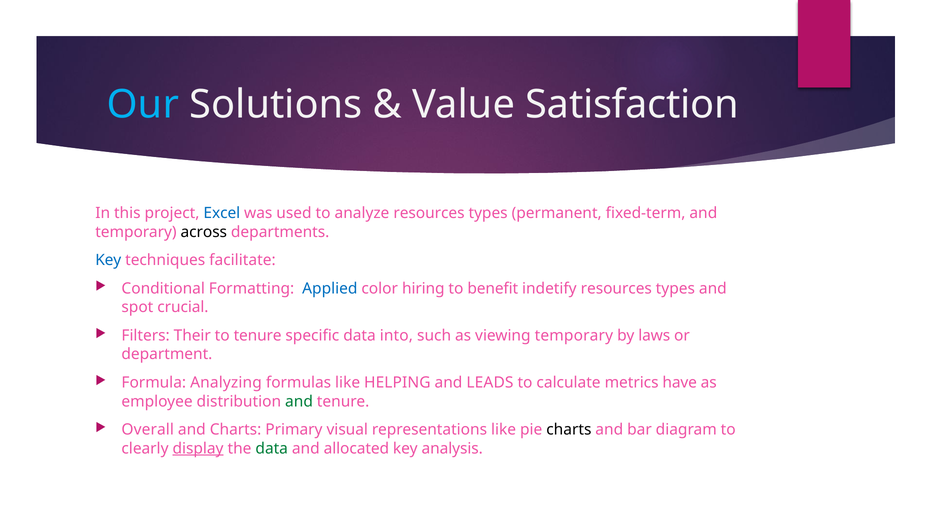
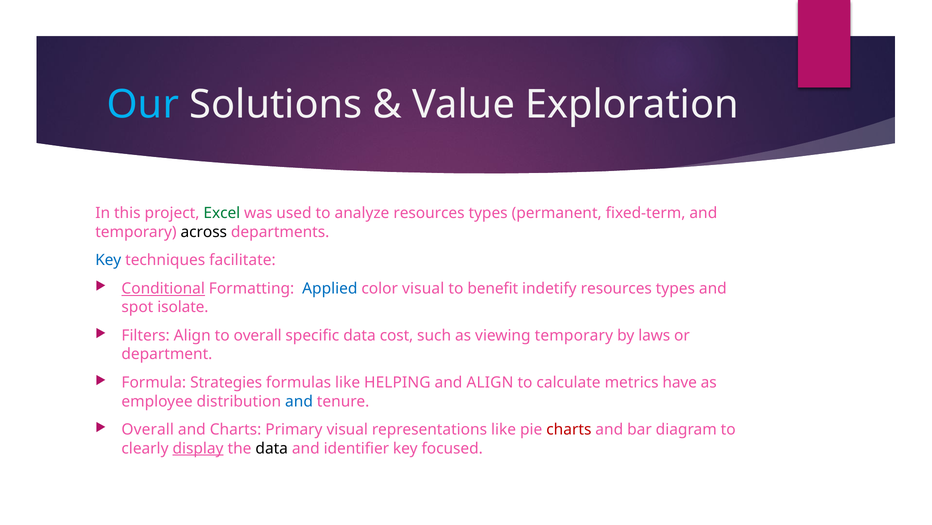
Satisfaction: Satisfaction -> Exploration (632, 105)
Excel colour: blue -> green (222, 213)
Conditional underline: none -> present (163, 288)
color hiring: hiring -> visual (423, 288)
crucial: crucial -> isolate (183, 307)
Filters Their: Their -> Align (192, 335)
to tenure: tenure -> overall (258, 335)
into: into -> cost (397, 335)
Analyzing: Analyzing -> Strategies (226, 382)
and LEADS: LEADS -> ALIGN (490, 382)
and colour: green -> blue (299, 401)
charts colour: black -> red (569, 429)
data colour: green -> black (272, 448)
allocated: allocated -> identifier (356, 448)
analysis: analysis -> focused (452, 448)
